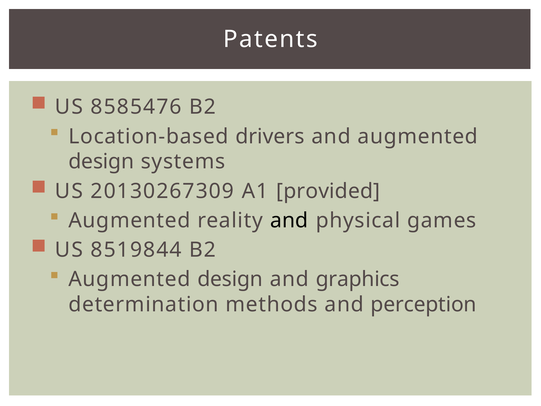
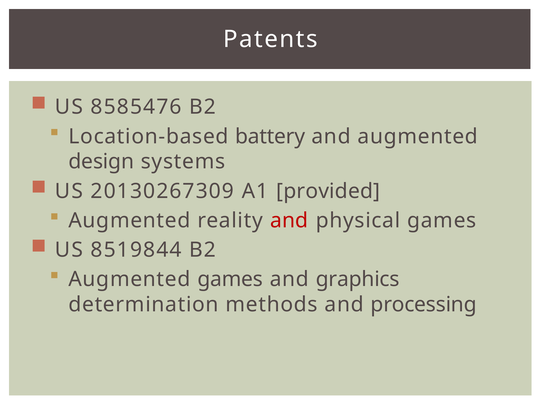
drivers: drivers -> battery (270, 136)
and colour: black -> red (289, 220)
design: design -> games (230, 279)
perception: perception -> processing (424, 304)
